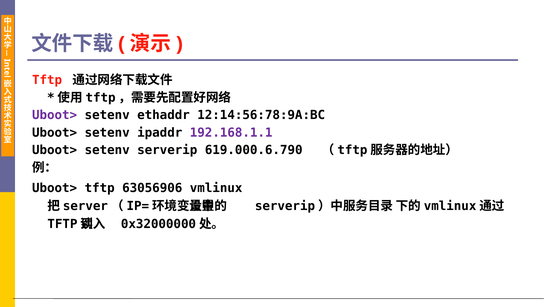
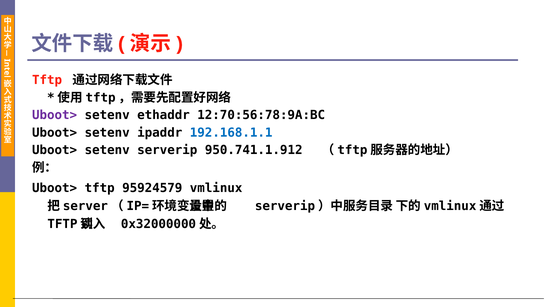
12:14:56:78:9A:BC: 12:14:56:78:9A:BC -> 12:70:56:78:9A:BC (261, 115)
192.168.1.1 colour: purple -> blue (231, 133)
619.000.6.790: 619.000.6.790 -> 950.741.1.912 (254, 150)
63056906: 63056906 -> 95924579 (152, 188)
